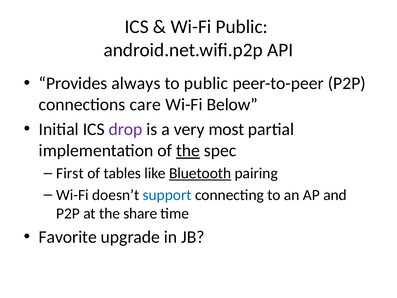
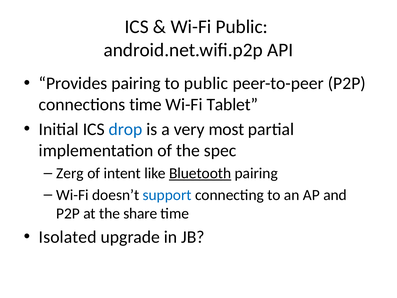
Provides always: always -> pairing (136, 83)
connections care: care -> time (145, 104)
Below: Below -> Tablet (232, 104)
drop colour: purple -> blue (126, 129)
the underline: present -> none (188, 150)
First: First -> Zerg (70, 173)
tables: tables -> intent (122, 173)
Favorite: Favorite -> Isolated (68, 237)
